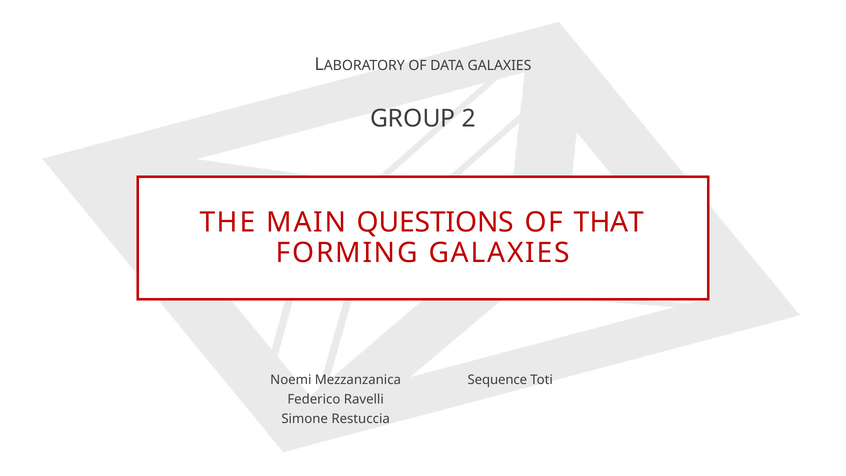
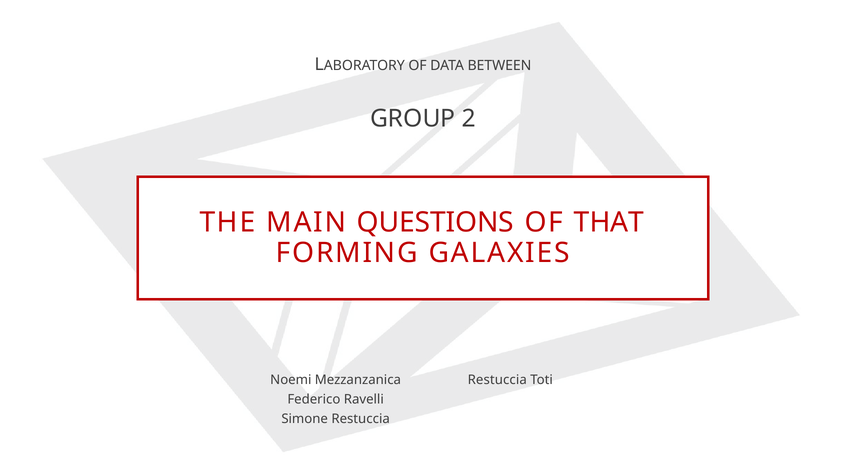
DATA GALAXIES: GALAXIES -> BETWEEN (499, 66)
Sequence: Sequence -> Restuccia (497, 380)
